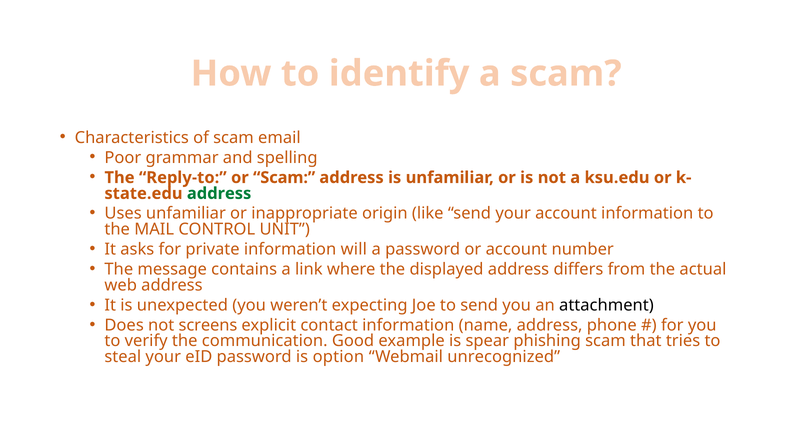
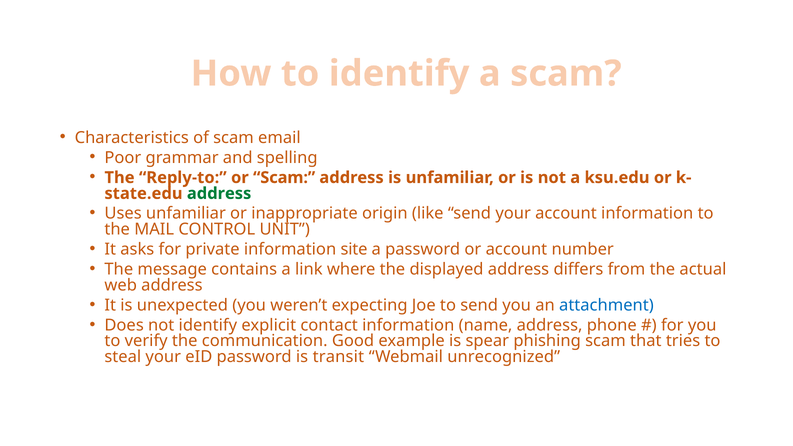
will: will -> site (354, 249)
attachment colour: black -> blue (606, 305)
not screens: screens -> identify (208, 325)
option: option -> transit (338, 357)
